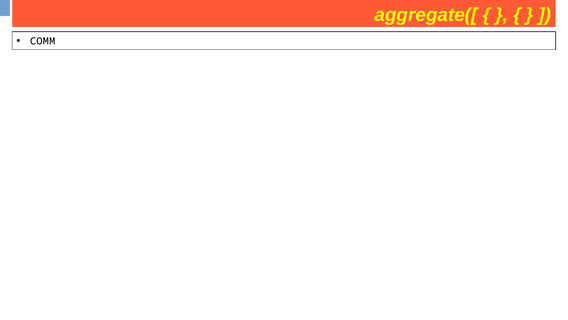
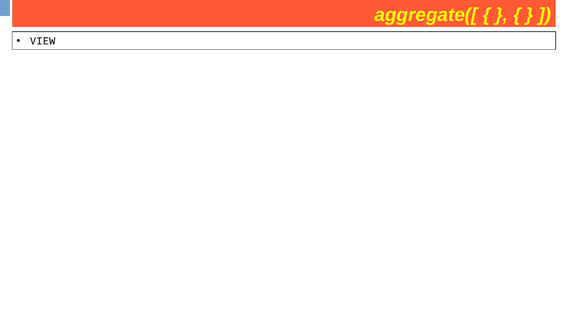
COMM: COMM -> VIEW (43, 41)
